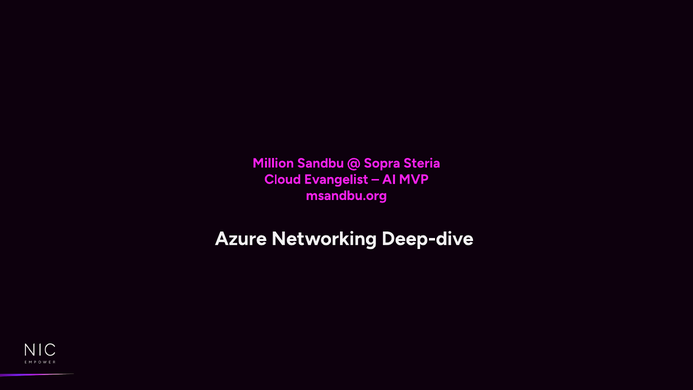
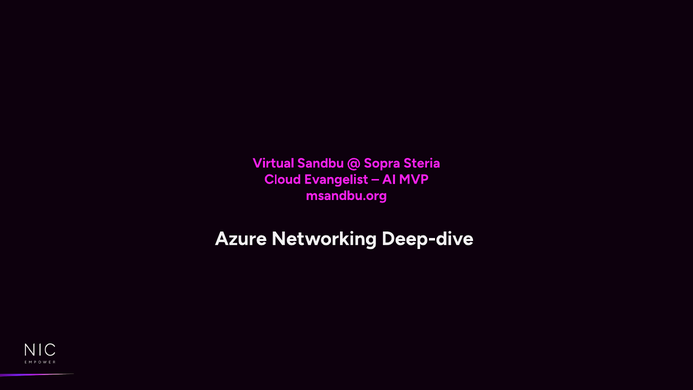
Million: Million -> Virtual (273, 163)
